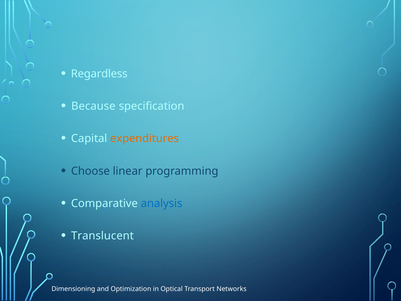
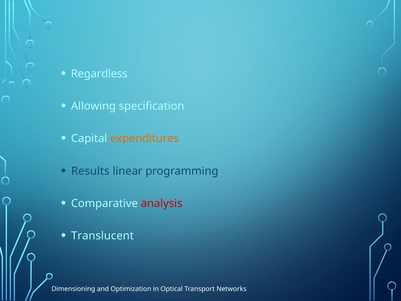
Because: Because -> Allowing (93, 106)
Choose: Choose -> Results (90, 171)
analysis colour: blue -> red (162, 203)
